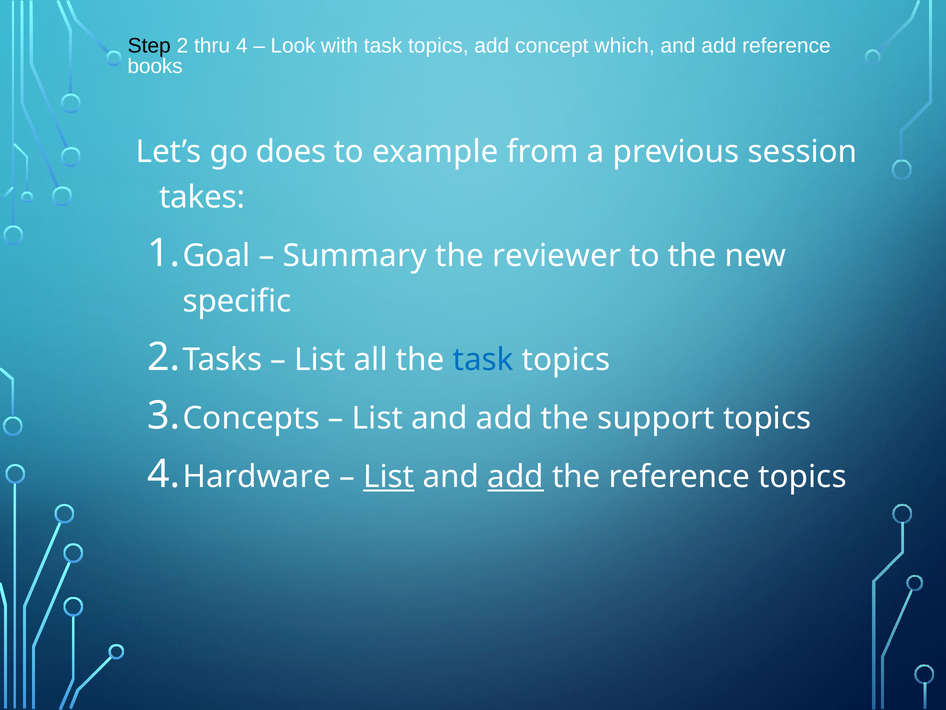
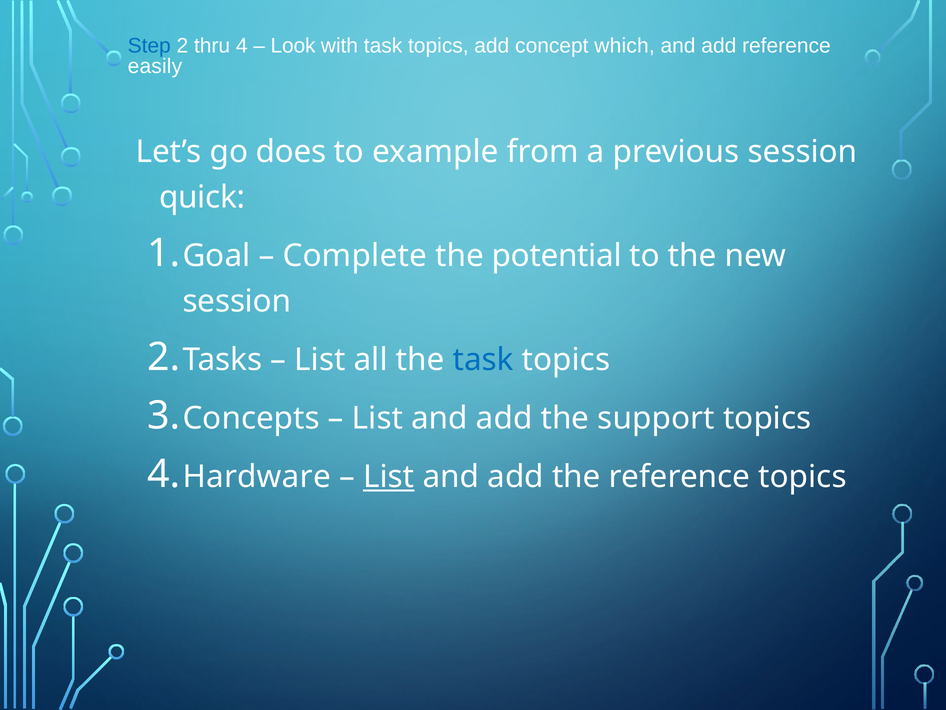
Step colour: black -> blue (149, 46)
books: books -> easily (155, 66)
takes: takes -> quick (202, 197)
Summary: Summary -> Complete (355, 256)
reviewer: reviewer -> potential (557, 256)
specific: specific -> session (237, 301)
add underline: present -> none (516, 477)
